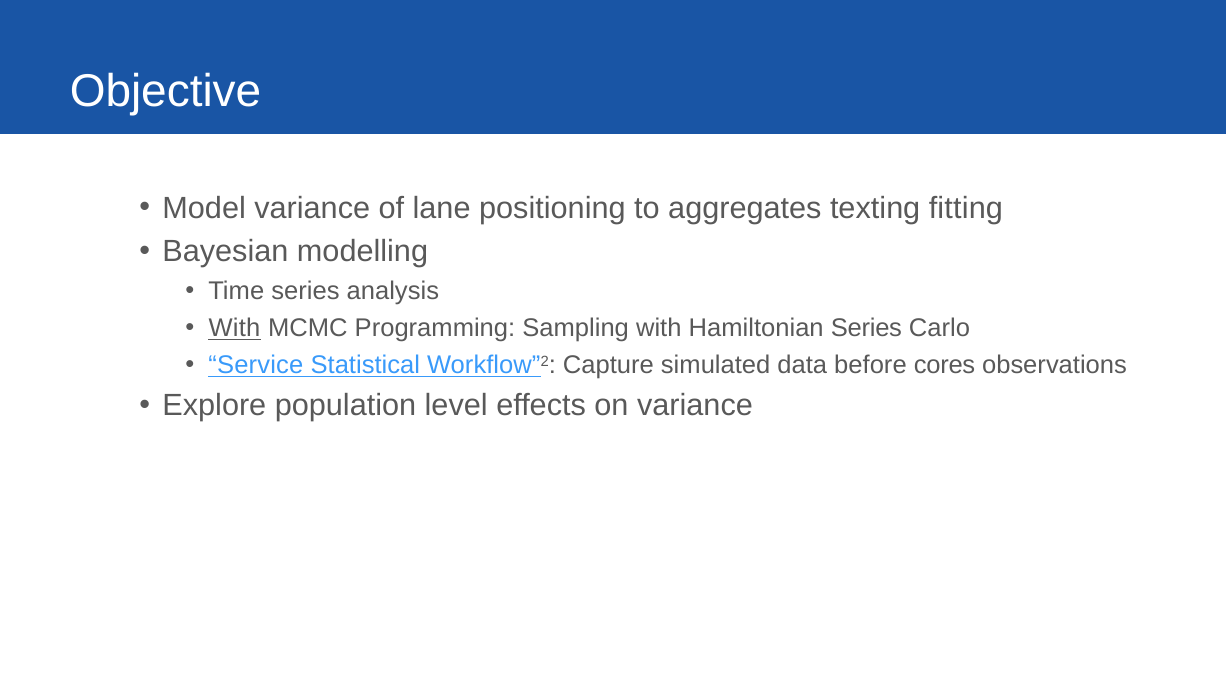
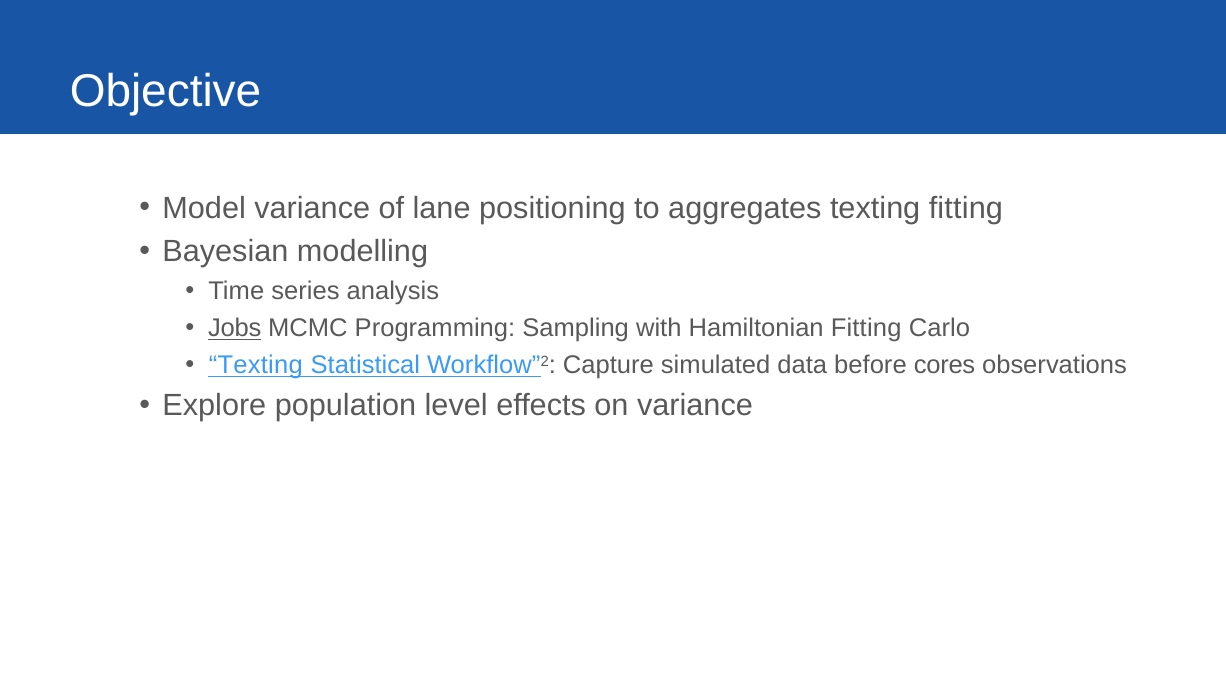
With: With -> Jobs (235, 329)
Hamiltonian Series: Series -> Fitting (866, 329)
Service: Service -> Texting (256, 366)
